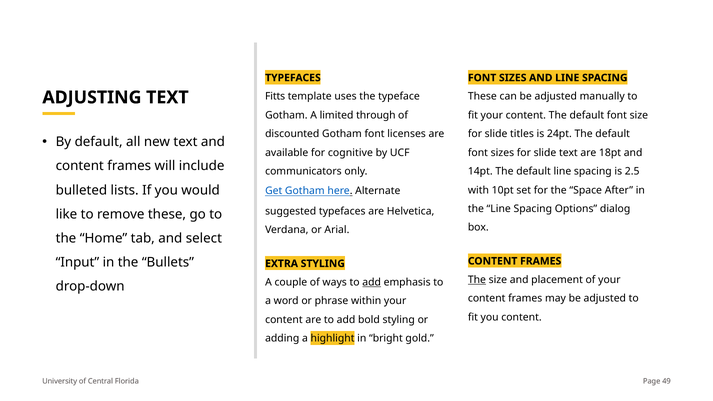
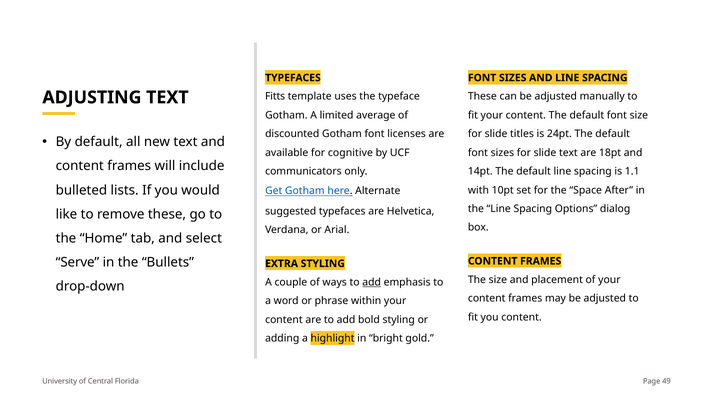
through: through -> average (376, 115)
2.5: 2.5 -> 1.1 (632, 171)
Input: Input -> Serve (77, 262)
The underline: present -> none (477, 280)
